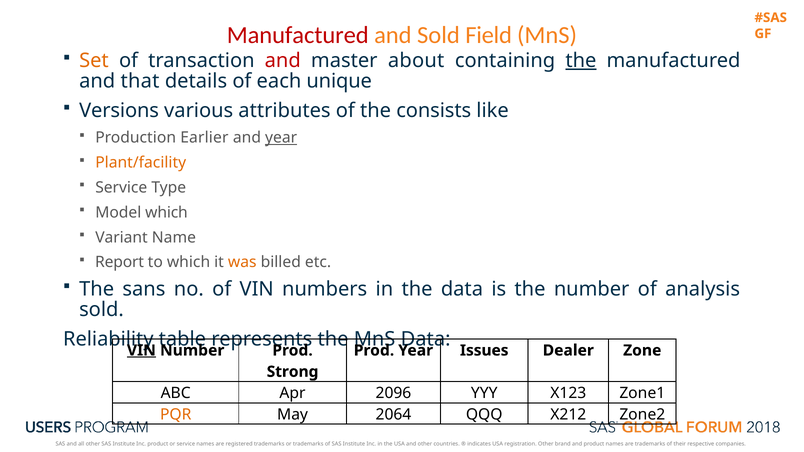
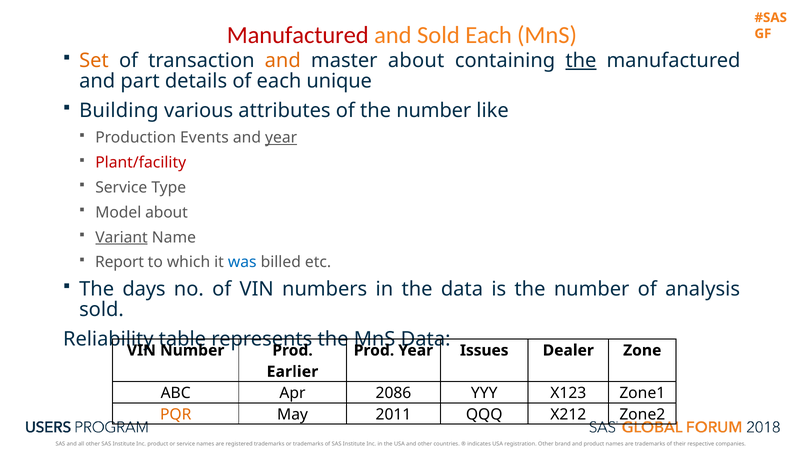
Sold Field: Field -> Each (489, 35)
and colour: red -> orange (283, 61)
that: that -> part (140, 81)
Versions: Versions -> Building (119, 111)
of the consists: consists -> number (434, 111)
Earlier: Earlier -> Events (204, 138)
Plant/facility colour: orange -> red (141, 163)
Model which: which -> about (167, 213)
Variant underline: none -> present (121, 238)
was colour: orange -> blue (242, 262)
sans: sans -> days (144, 290)
VIN underline: present -> none (141, 351)
Strong: Strong -> Earlier (292, 372)
2096: 2096 -> 2086 (393, 393)
2064: 2064 -> 2011 (393, 415)
